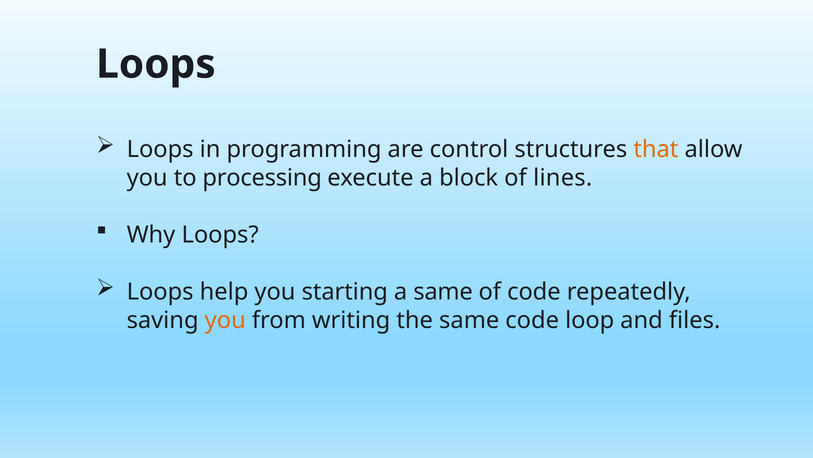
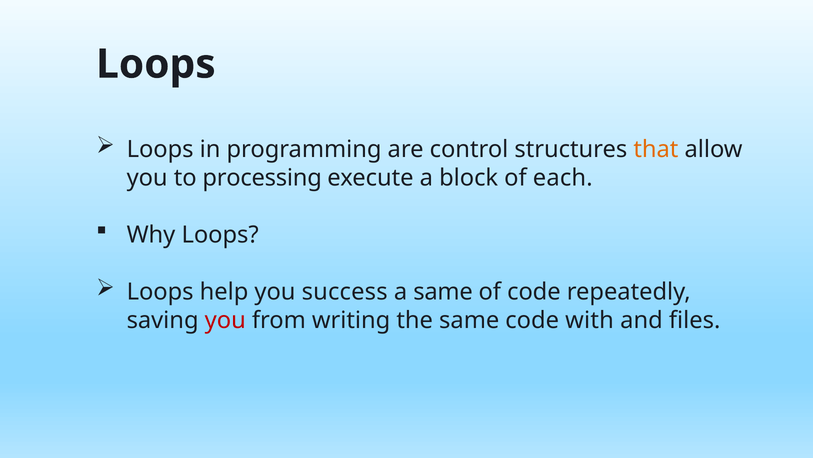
lines: lines -> each (563, 178)
starting: starting -> success (345, 291)
you colour: orange -> red (225, 320)
loop: loop -> with (590, 320)
